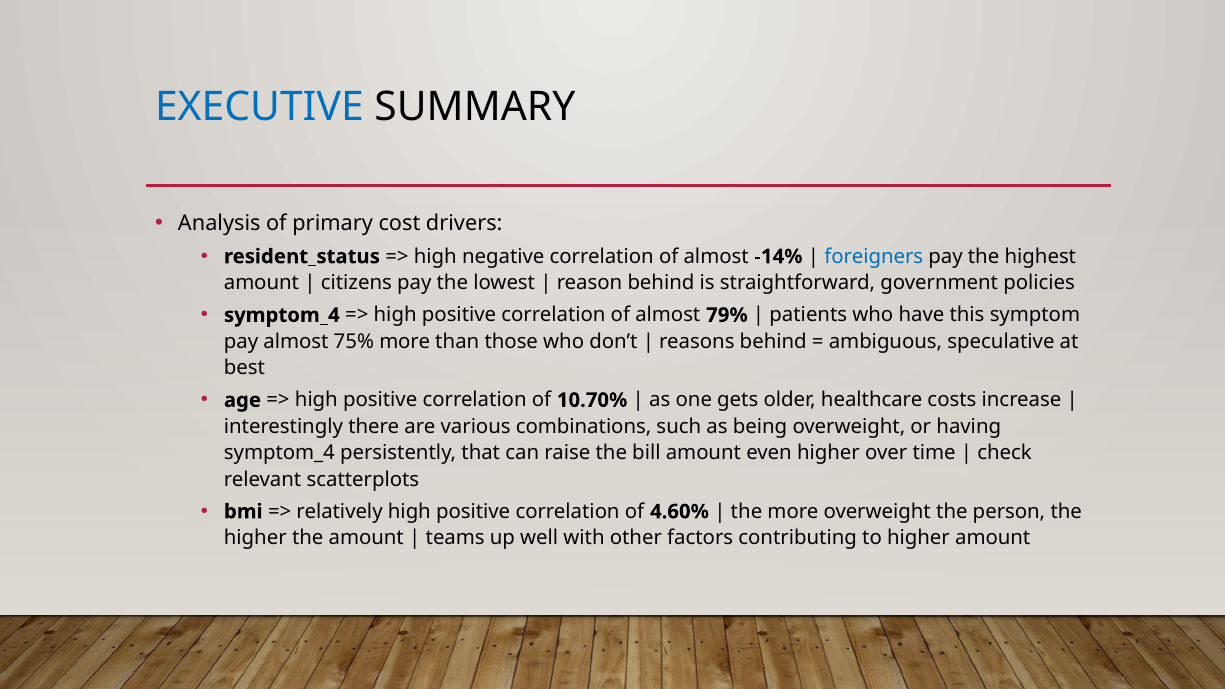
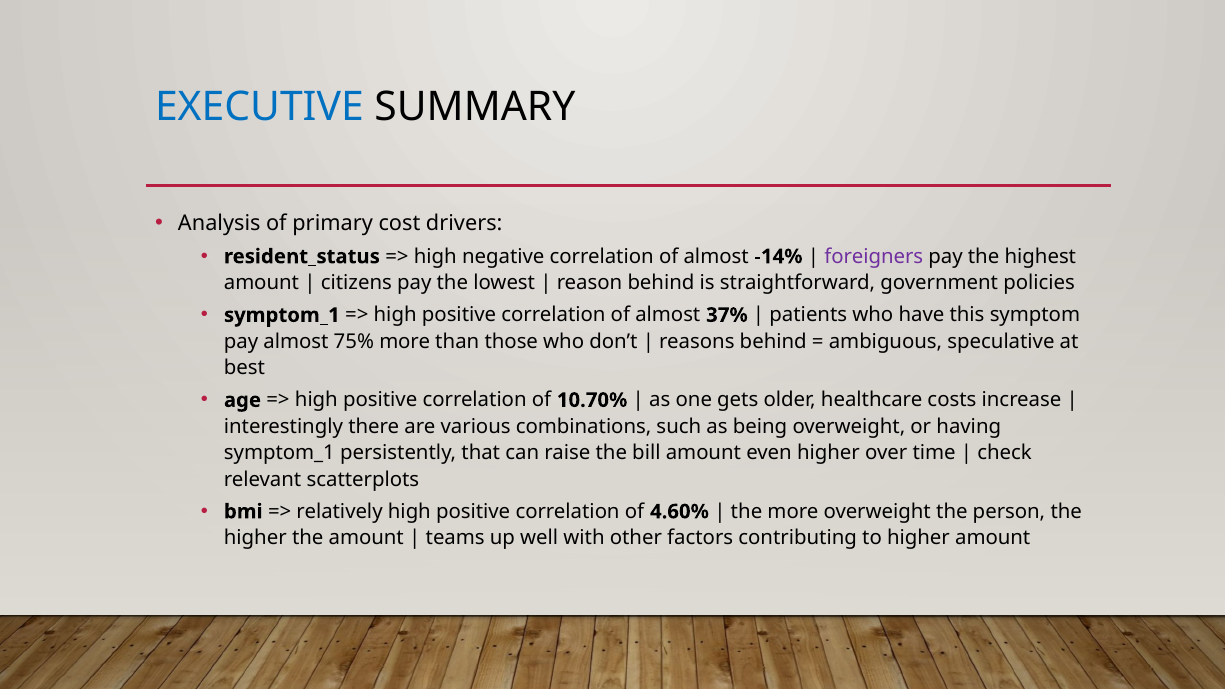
foreigners colour: blue -> purple (874, 257)
symptom_4: symptom_4 -> symptom_1 (282, 315)
79%: 79% -> 37% (727, 315)
symptom_4: symptom_4 -> symptom_1 (279, 453)
